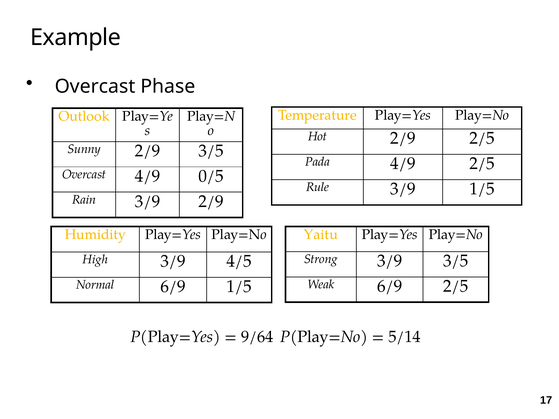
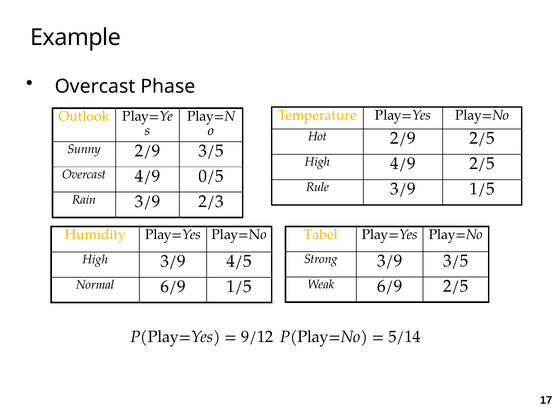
Pada: Pada -> High (318, 162)
3/9 2/9: 2/9 -> 2/3 (211, 202)
Yaitu: Yaitu -> Tabel (321, 235)
9/64: 9/64 -> 9/12 (257, 337)
